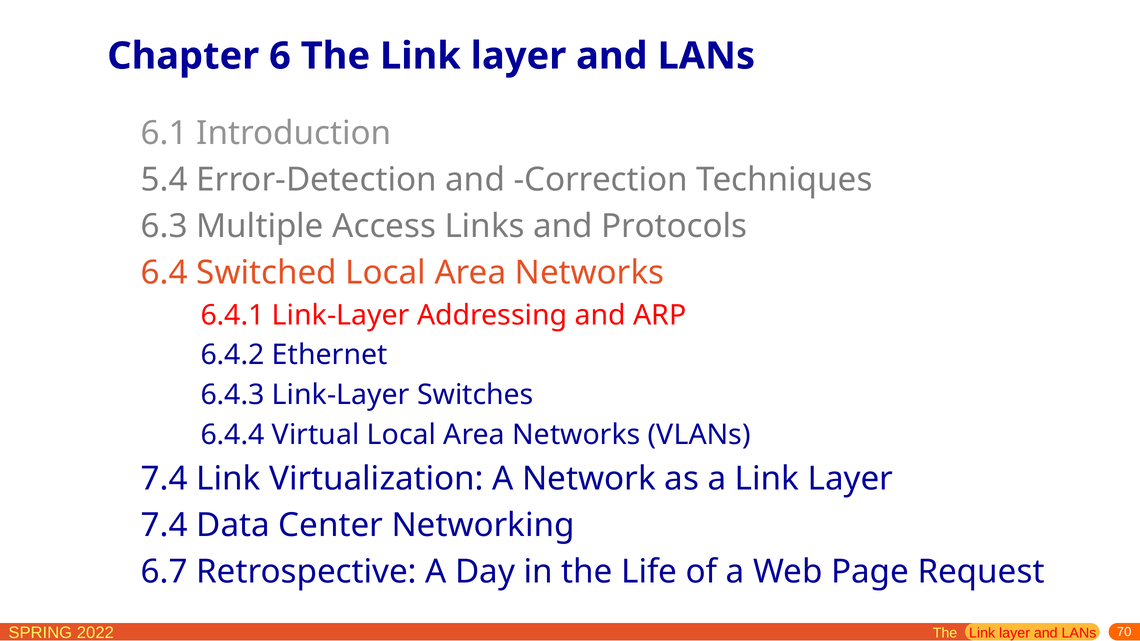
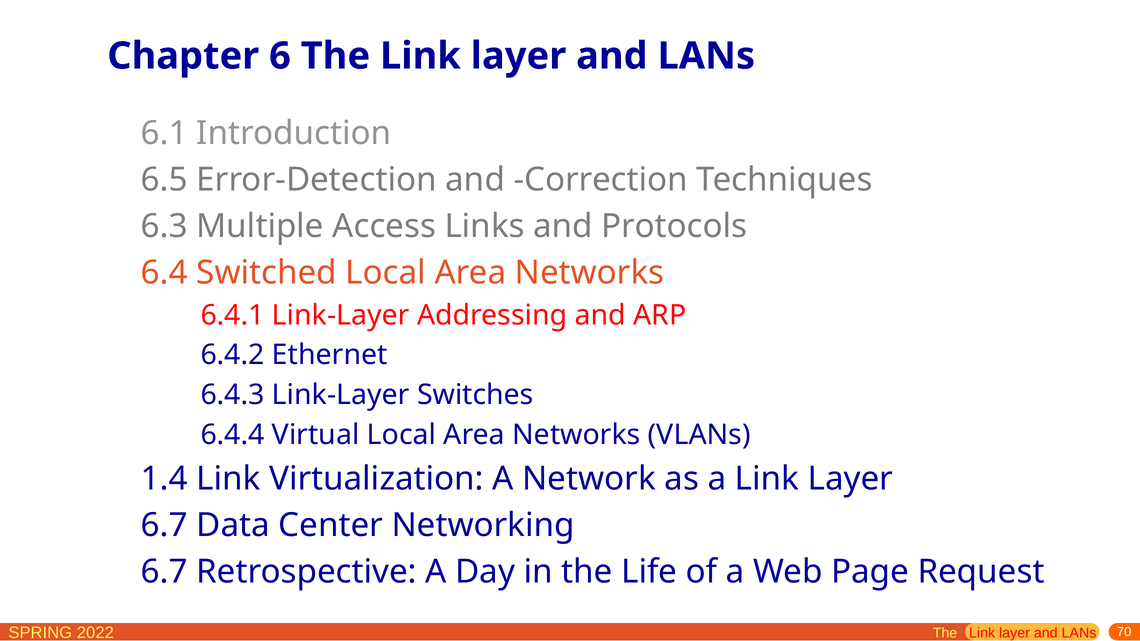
5.4: 5.4 -> 6.5 (164, 180)
7.4: 7.4 -> 1.4 (164, 479)
7.4: 7.4 -> 6.7 (164, 525)
